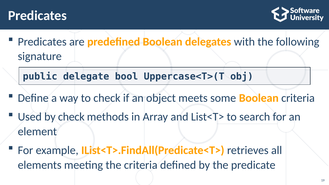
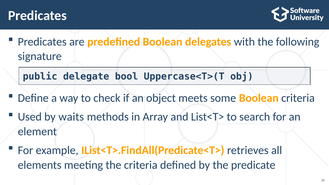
by check: check -> waits (71, 117)
